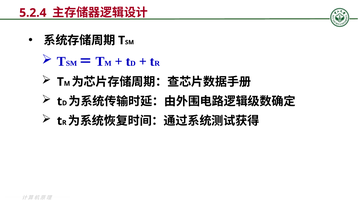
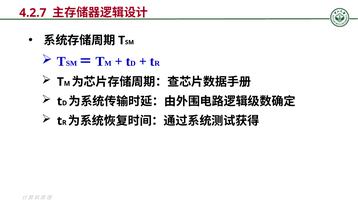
5.2.4: 5.2.4 -> 4.2.7 (33, 13)
